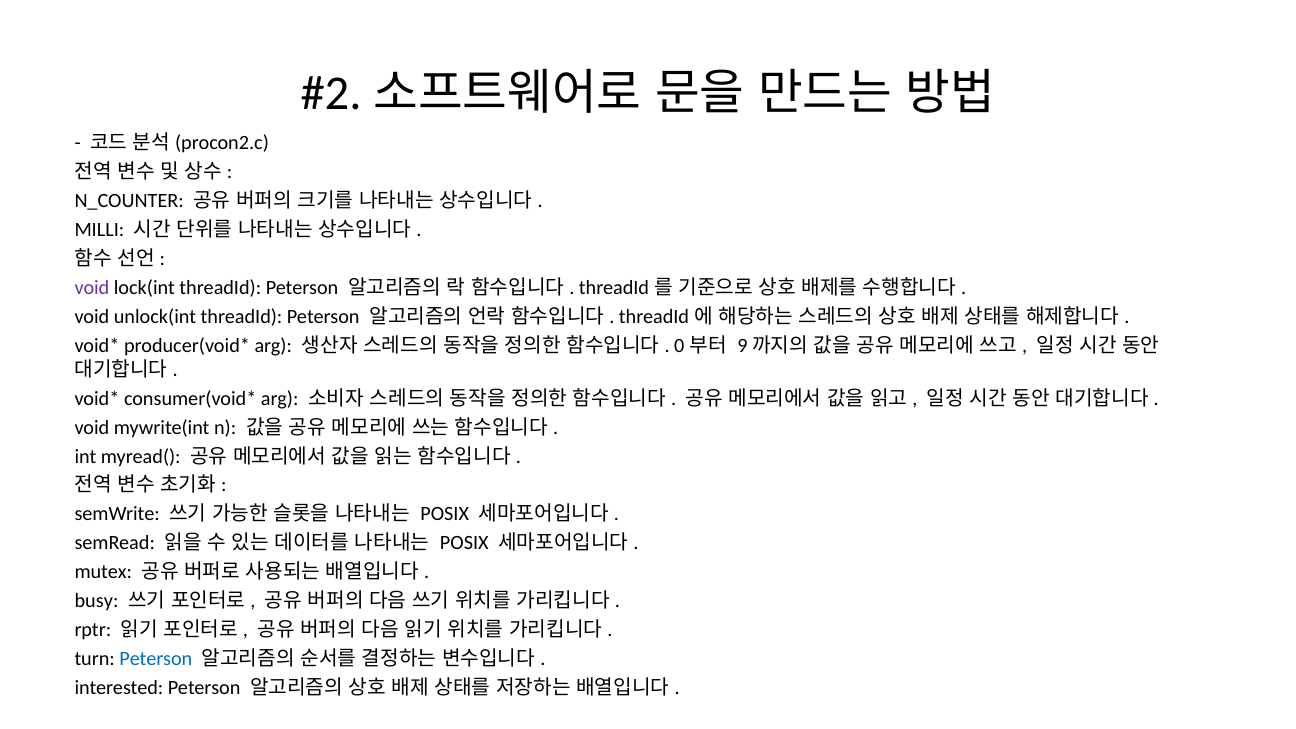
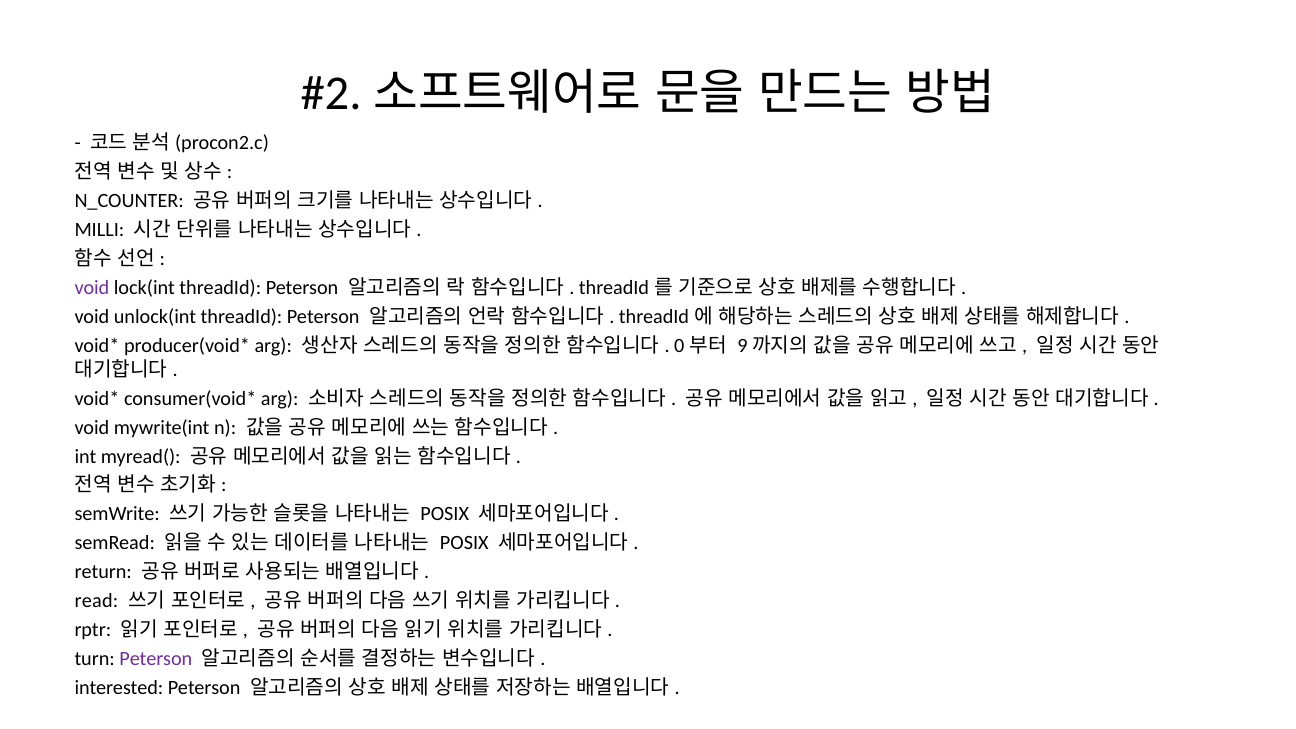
mutex: mutex -> return (103, 572)
busy: busy -> read (96, 601)
Peterson colour: blue -> purple (156, 659)
